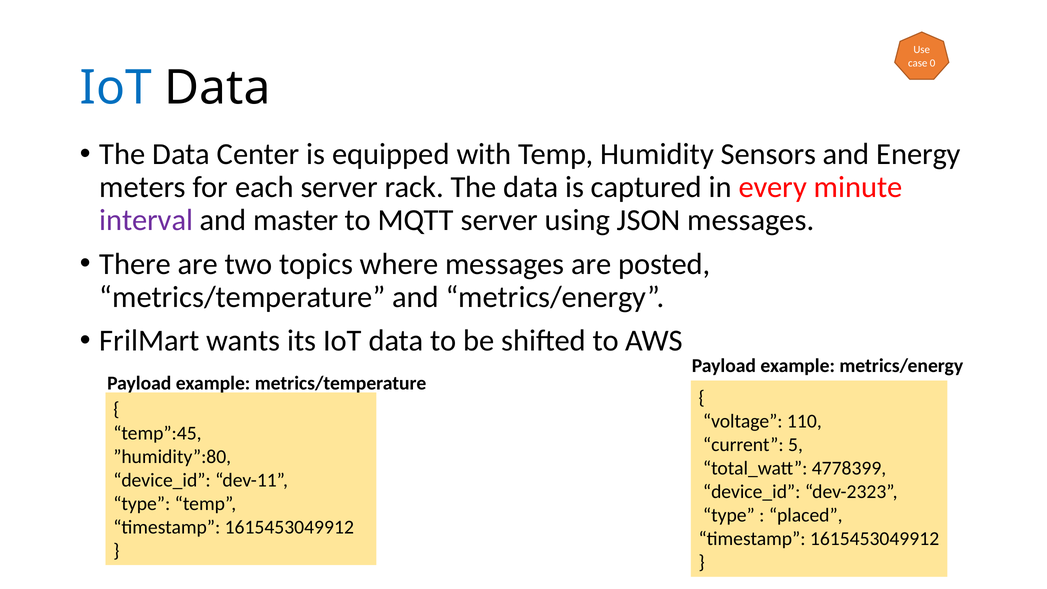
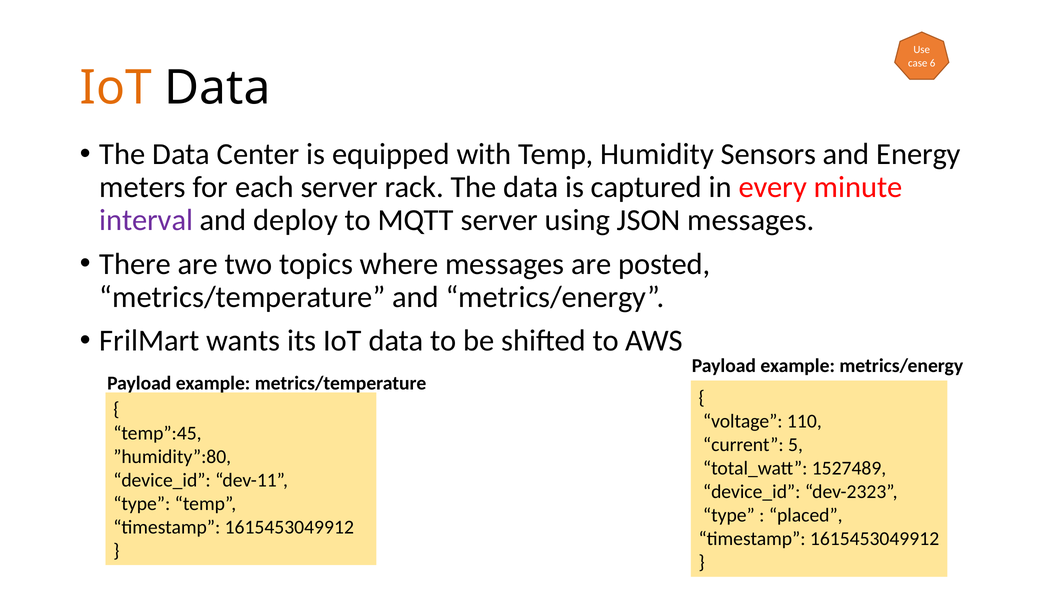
0: 0 -> 6 (933, 63)
IoT colour: blue -> orange (116, 88)
master: master -> deploy (296, 220)
4778399: 4778399 -> 1527489 (849, 468)
